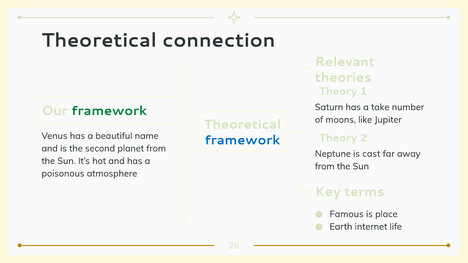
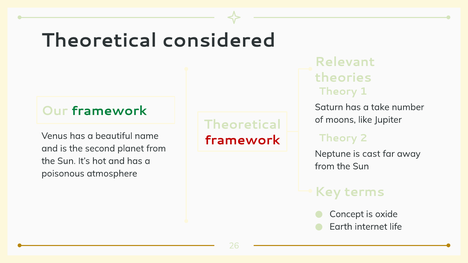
connection: connection -> considered (219, 41)
framework colour: blue -> red (242, 140)
Famous: Famous -> Concept (347, 214)
place: place -> oxide (386, 214)
